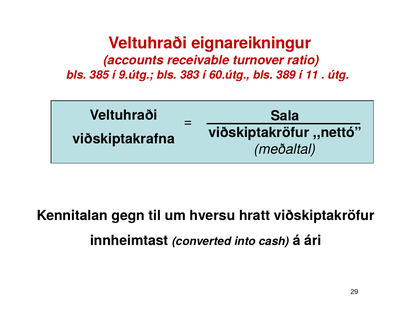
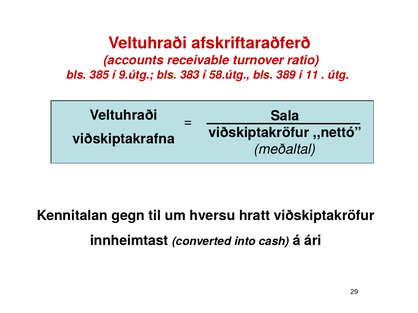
eignareikningur: eignareikningur -> afskriftaraðferð (251, 43)
60.útg: 60.útg -> 58.útg (229, 75)
